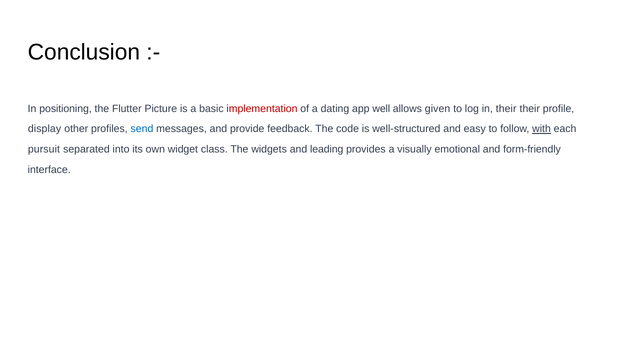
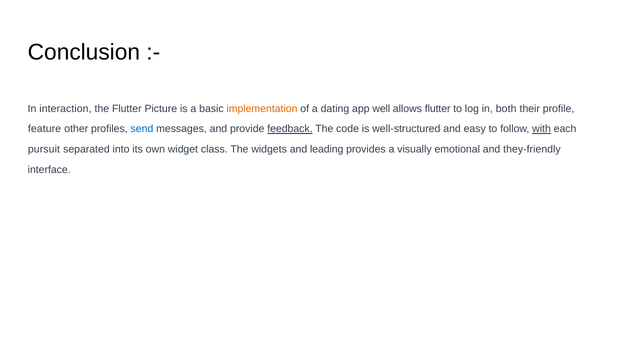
positioning: positioning -> interaction (65, 109)
implementation colour: red -> orange (262, 109)
allows given: given -> flutter (438, 109)
in their: their -> both (506, 109)
display: display -> feature (45, 129)
feedback underline: none -> present (290, 129)
form-friendly: form-friendly -> they-friendly (532, 149)
